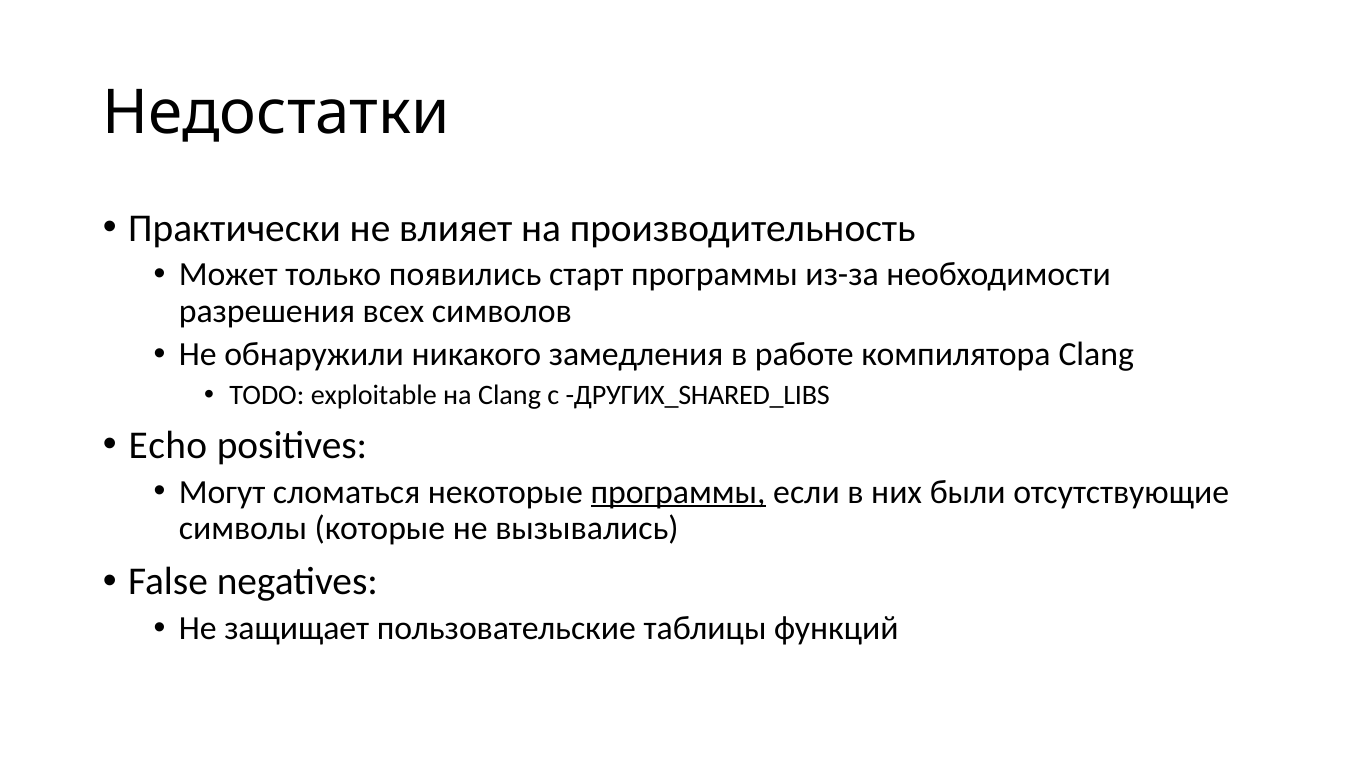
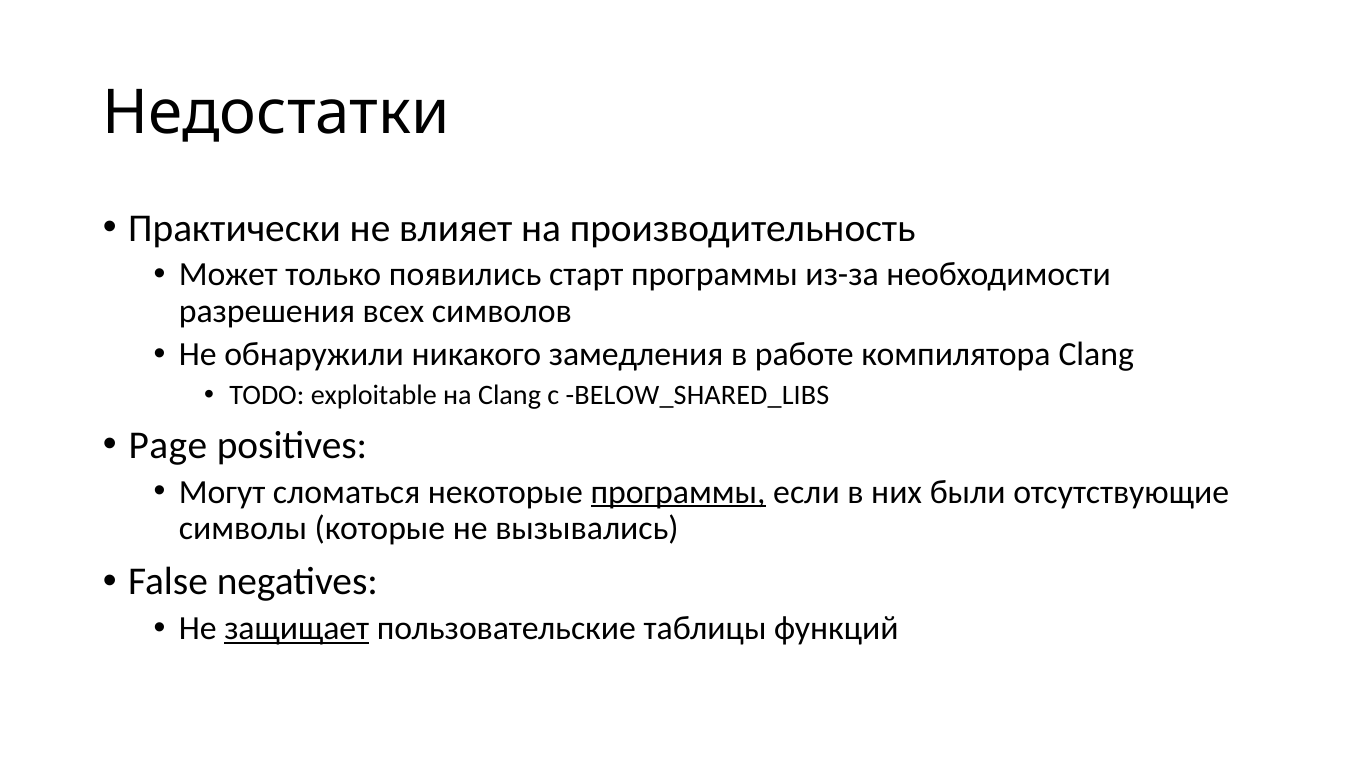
ДРУГИХ_SHARED_LIBS: ДРУГИХ_SHARED_LIBS -> BELOW_SHARED_LIBS (697, 395)
Echo: Echo -> Page (168, 446)
защищает underline: none -> present (297, 629)
